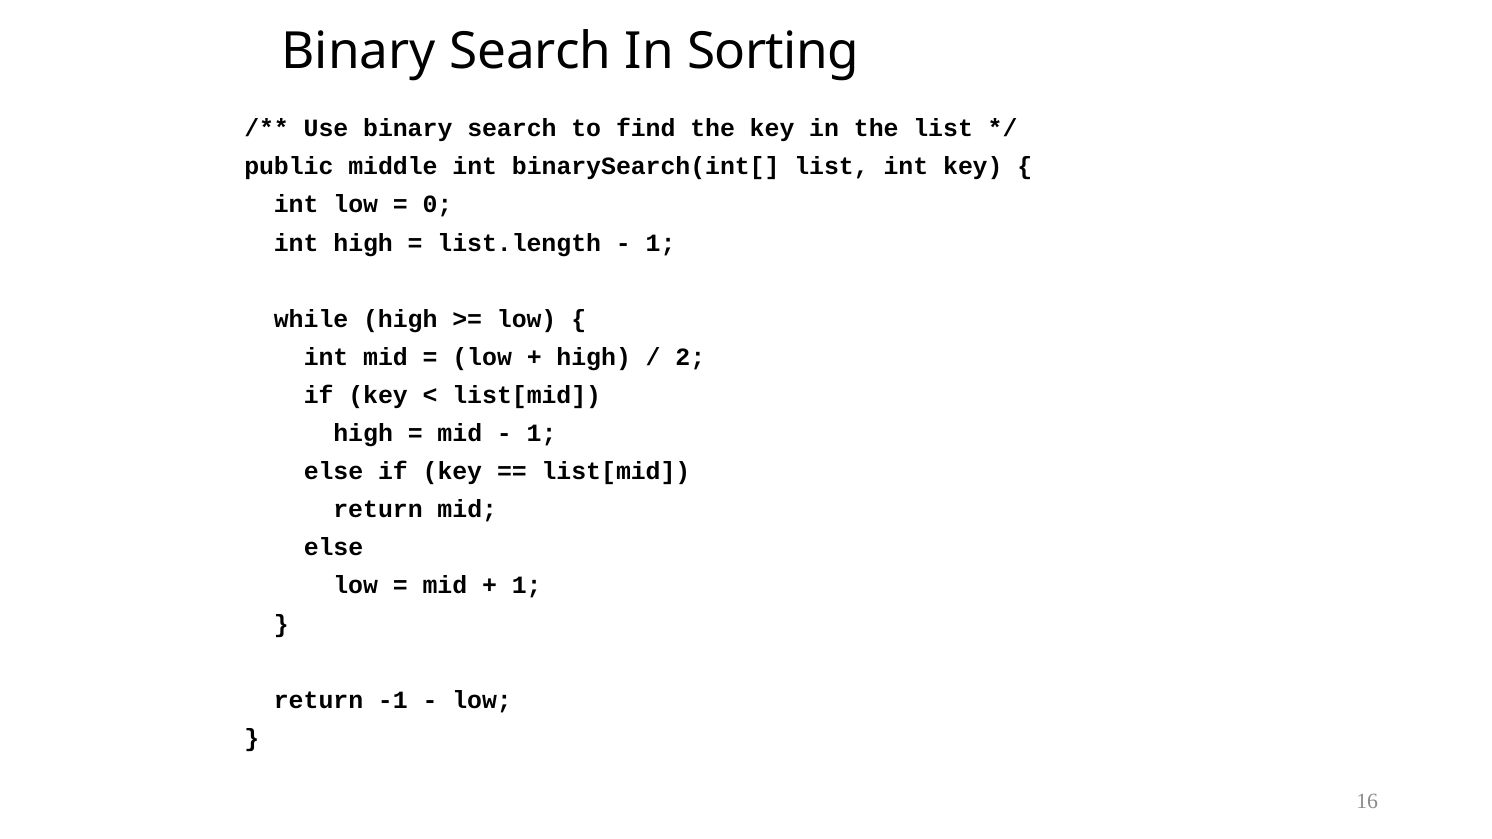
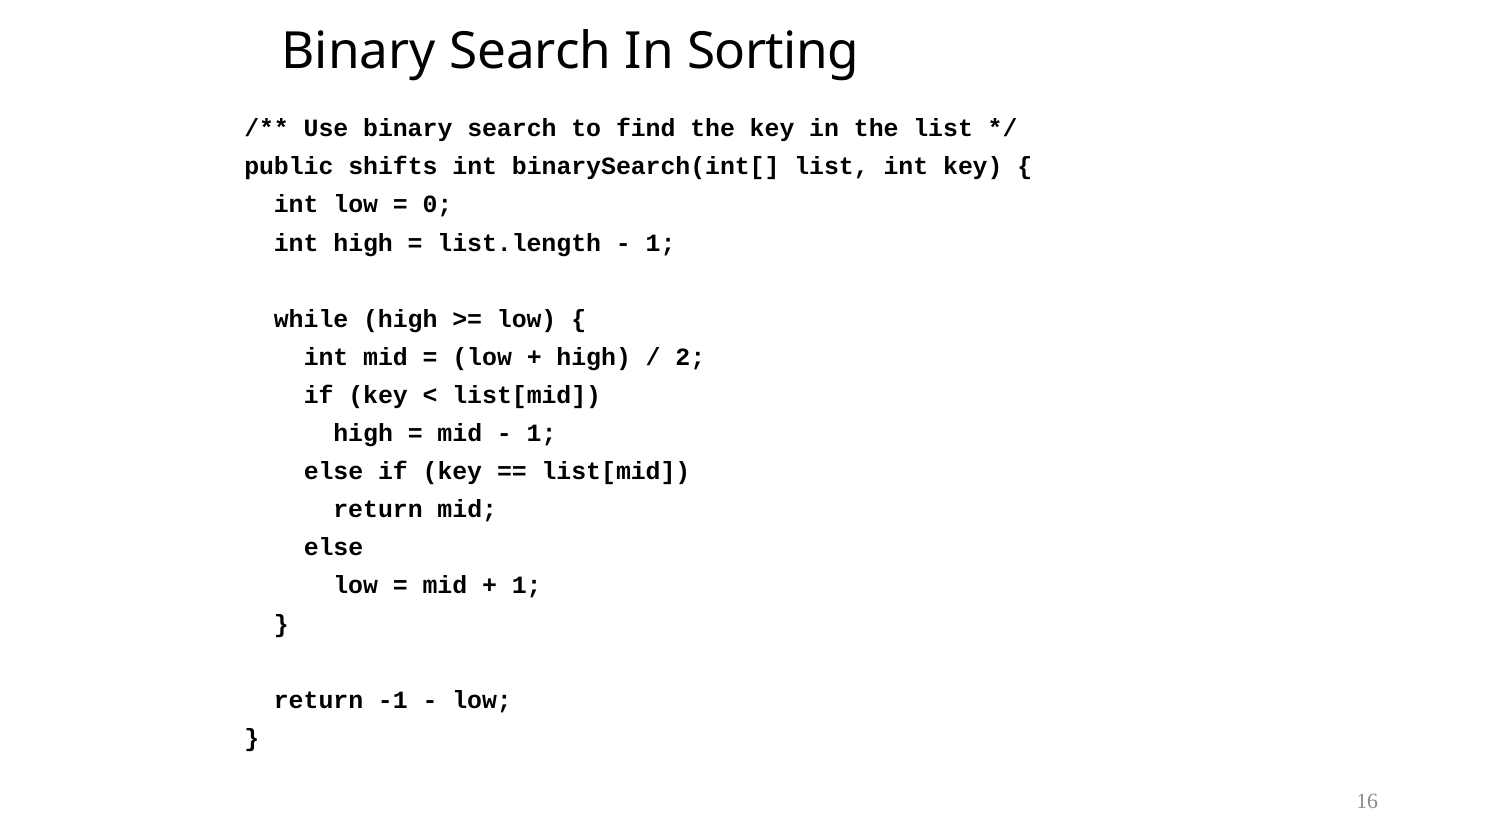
middle: middle -> shifts (393, 167)
